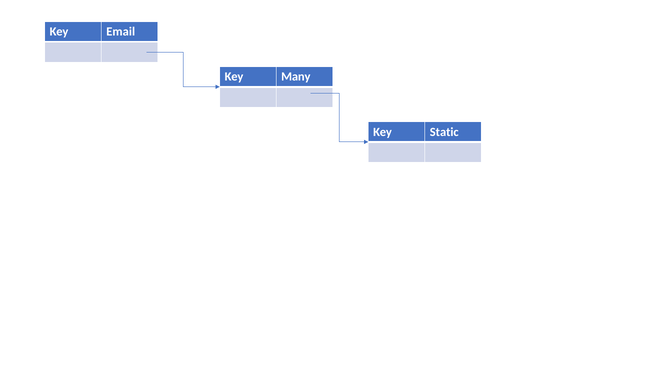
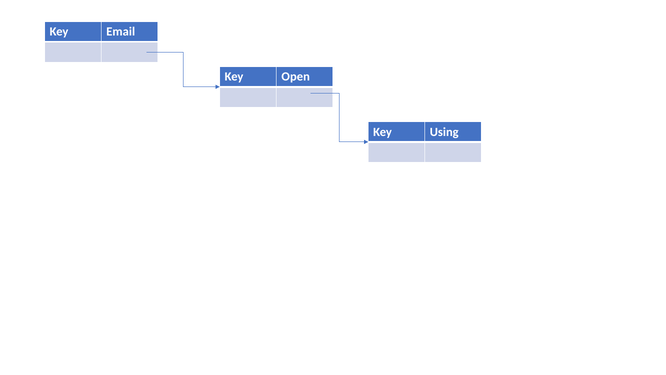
Many: Many -> Open (296, 77)
Static: Static -> Using (444, 132)
